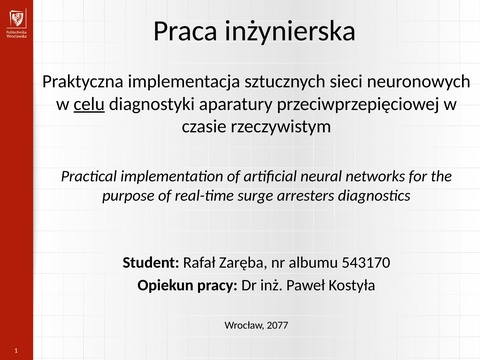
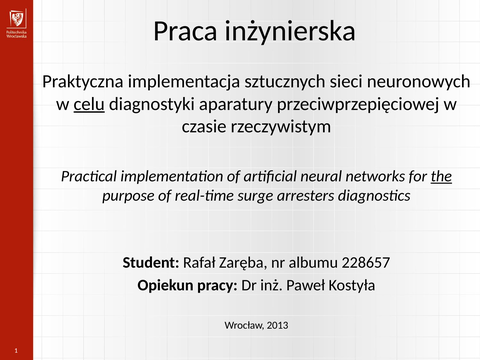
the underline: none -> present (441, 176)
543170: 543170 -> 228657 (366, 263)
2077: 2077 -> 2013 (278, 325)
